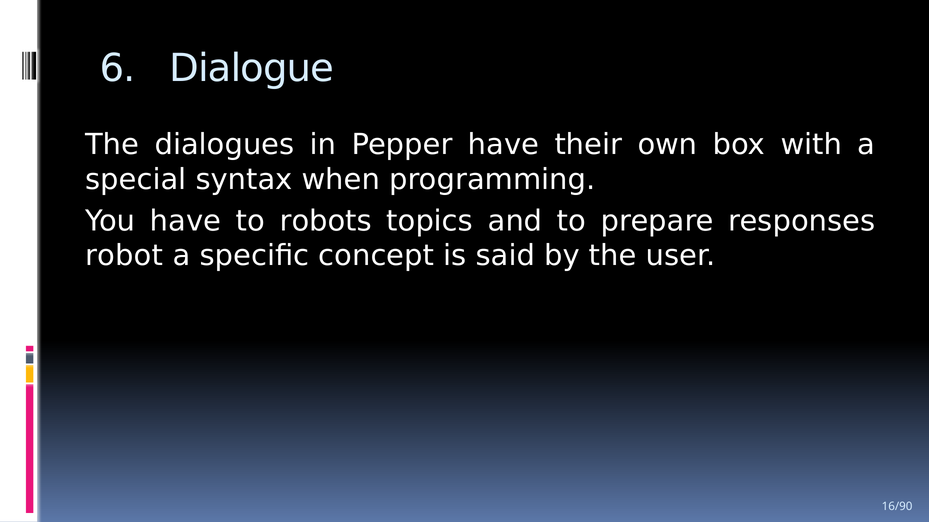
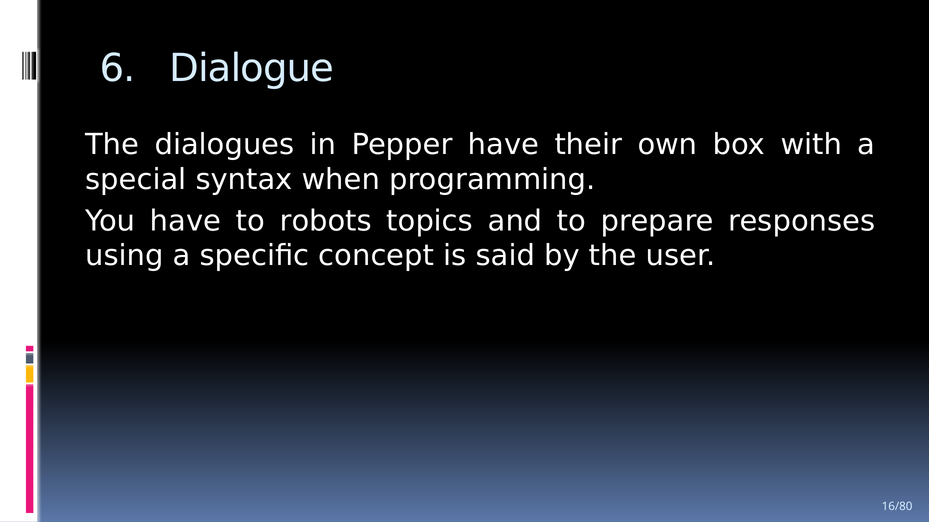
robot: robot -> using (124, 256)
16/90: 16/90 -> 16/80 (897, 507)
